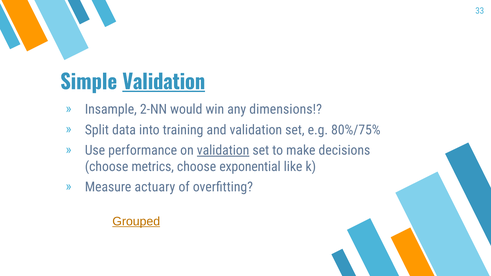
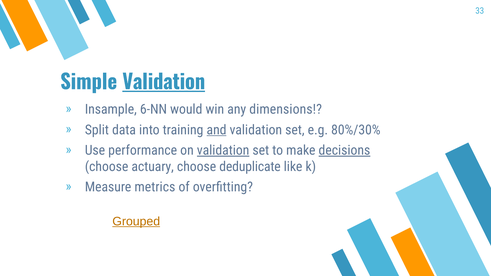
2-NN: 2-NN -> 6-NN (153, 109)
and underline: none -> present (217, 130)
80%/75%: 80%/75% -> 80%/30% (356, 130)
decisions underline: none -> present (344, 150)
metrics: metrics -> actuary (153, 167)
exponential: exponential -> deduplicate (250, 167)
actuary: actuary -> metrics (155, 187)
